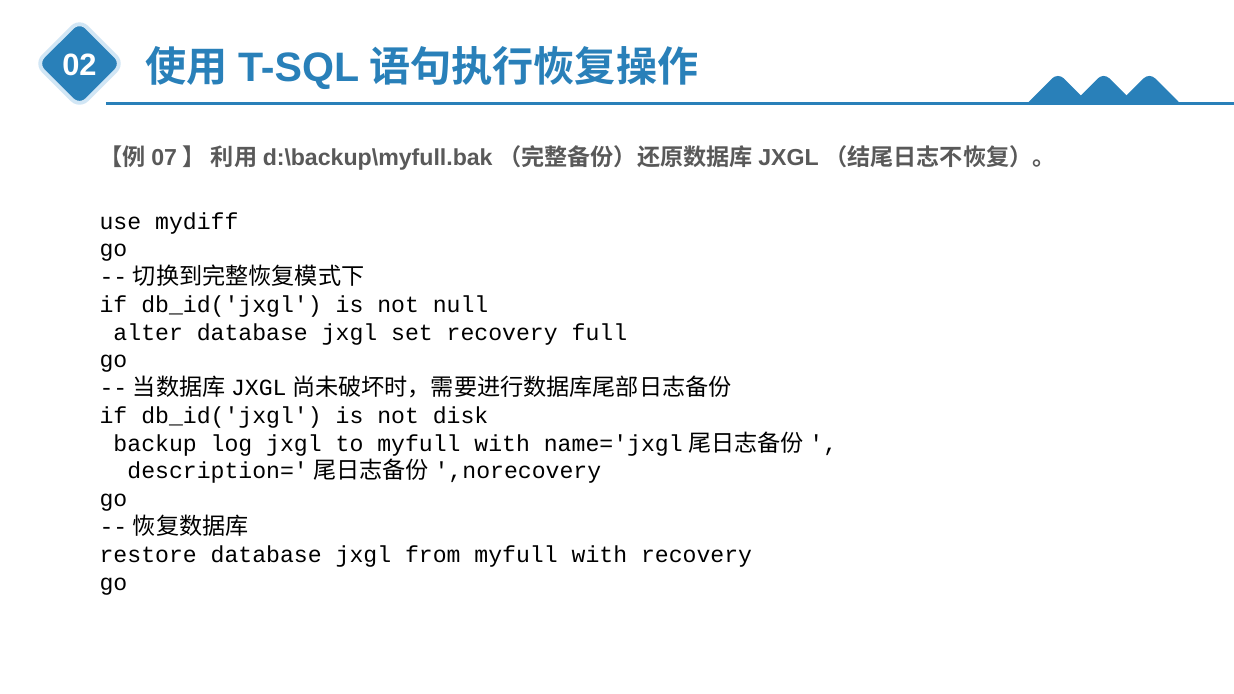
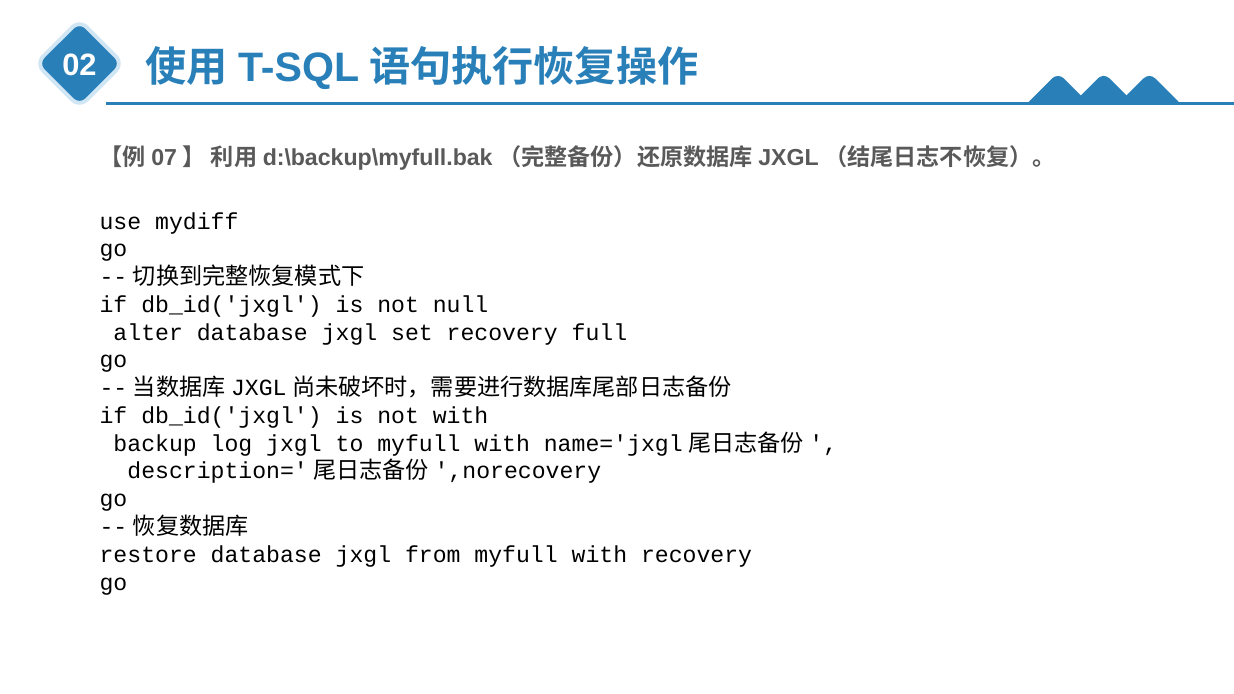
not disk: disk -> with (461, 416)
